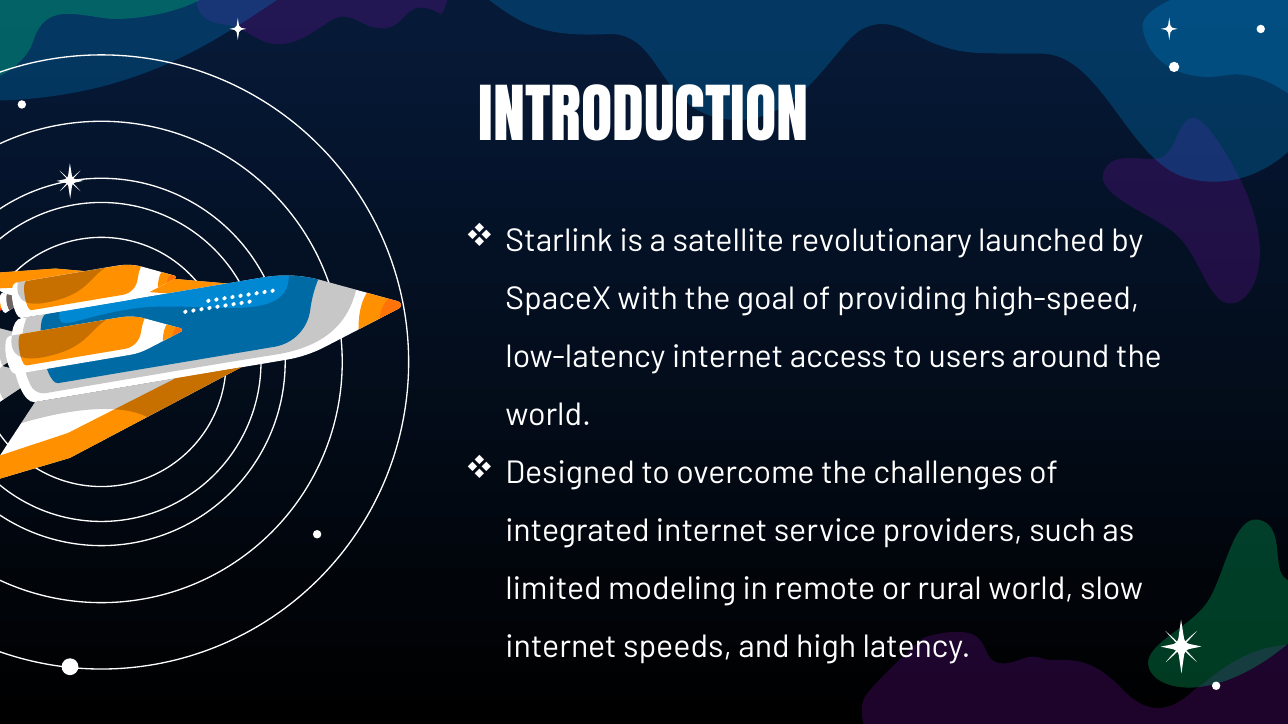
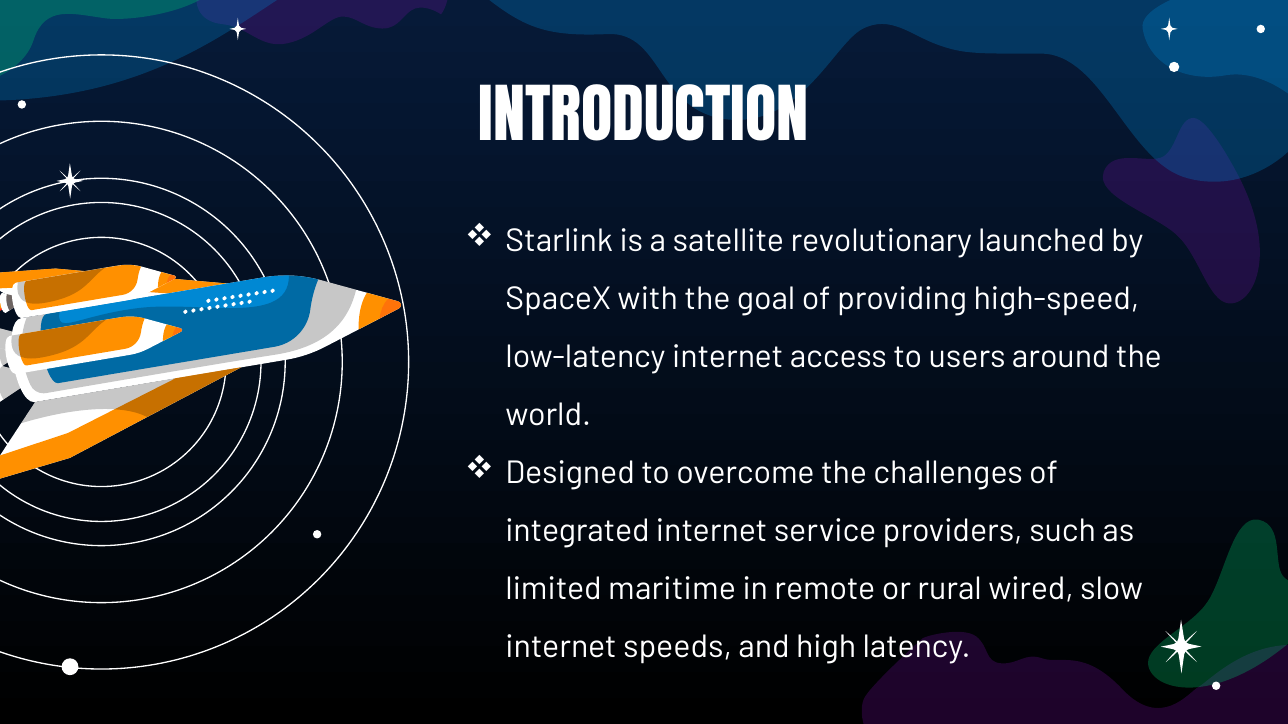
modeling: modeling -> maritime (672, 589)
rural world: world -> wired (1031, 589)
